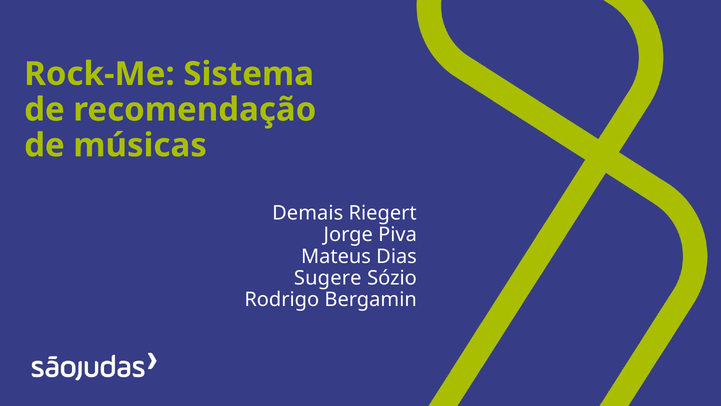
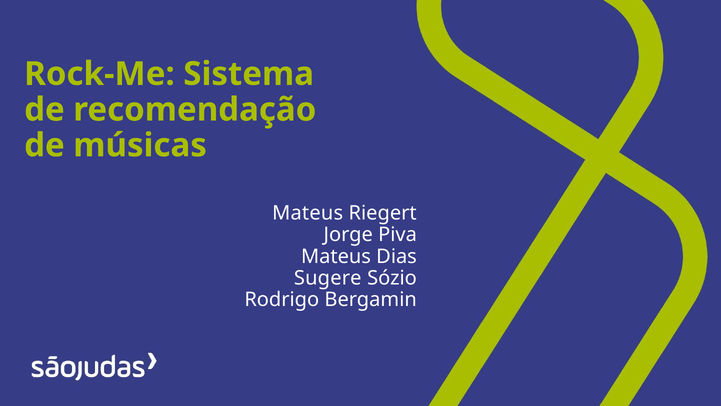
Demais: Demais -> Mateus (308, 213)
